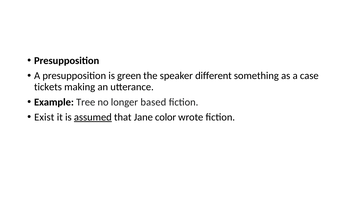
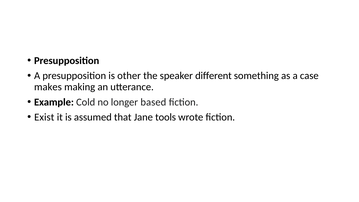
green: green -> other (129, 76)
tickets: tickets -> makes (48, 87)
Tree: Tree -> Cold (86, 102)
assumed underline: present -> none (93, 117)
color: color -> tools (166, 117)
